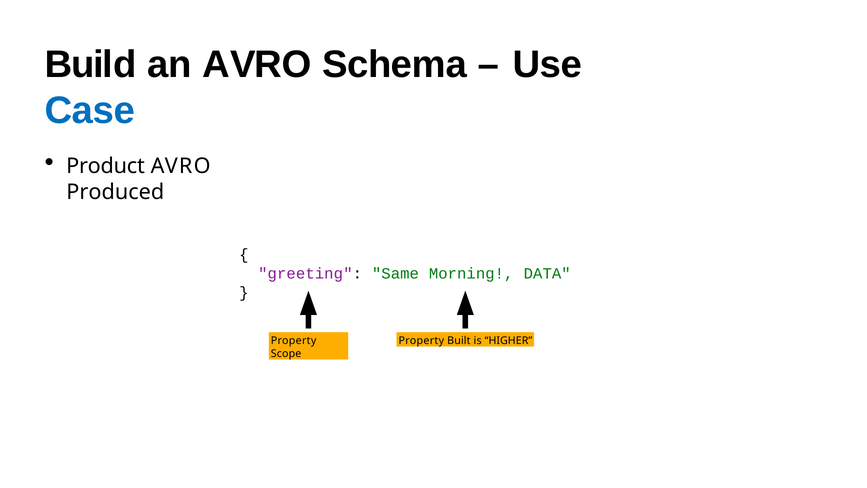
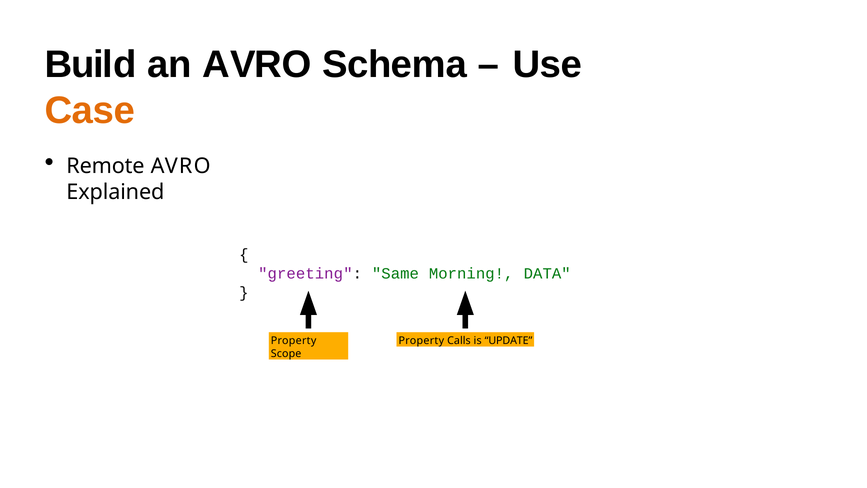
Case colour: blue -> orange (90, 111)
Product: Product -> Remote (105, 166)
Produced: Produced -> Explained (115, 192)
Built: Built -> Calls (459, 341)
HIGHER: HIGHER -> UPDATE (509, 341)
